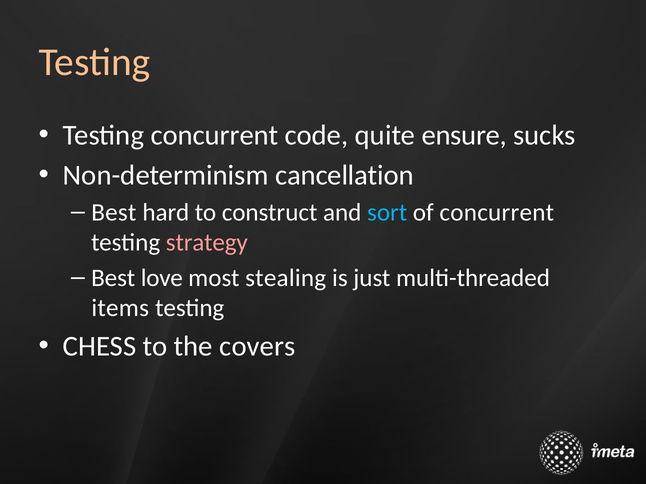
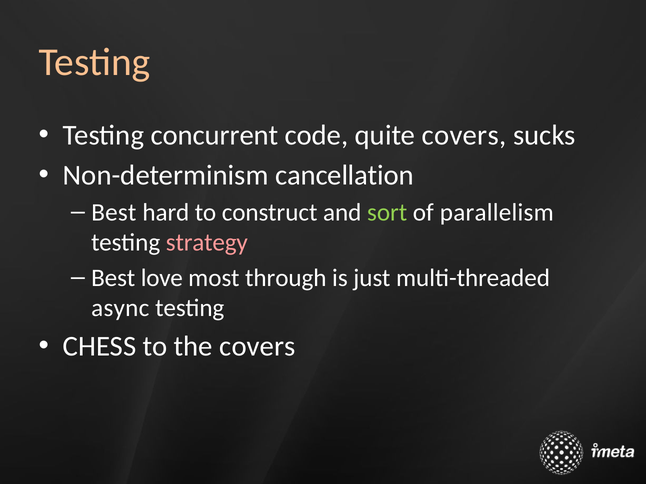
quite ensure: ensure -> covers (464, 135)
sort colour: light blue -> light green (387, 213)
of concurrent: concurrent -> parallelism (497, 213)
stealing: stealing -> through (286, 278)
items: items -> async (120, 308)
